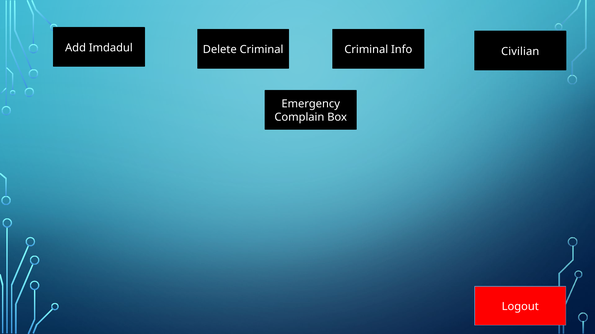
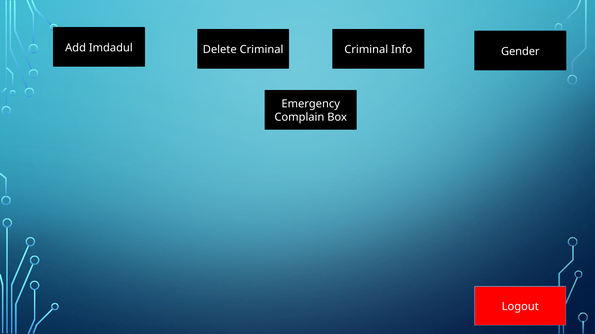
Civilian: Civilian -> Gender (520, 51)
